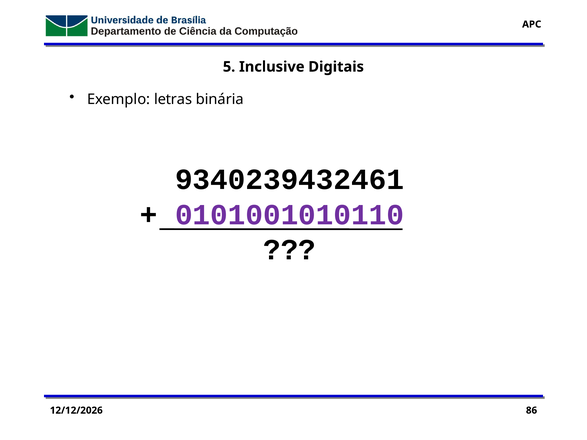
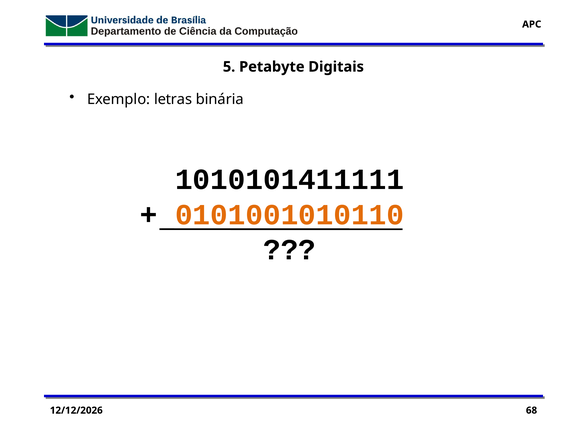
Inclusive: Inclusive -> Petabyte (272, 67)
9340239432461: 9340239432461 -> 1010101411111 (290, 180)
0101001010110 colour: purple -> orange (290, 215)
86: 86 -> 68 (532, 411)
